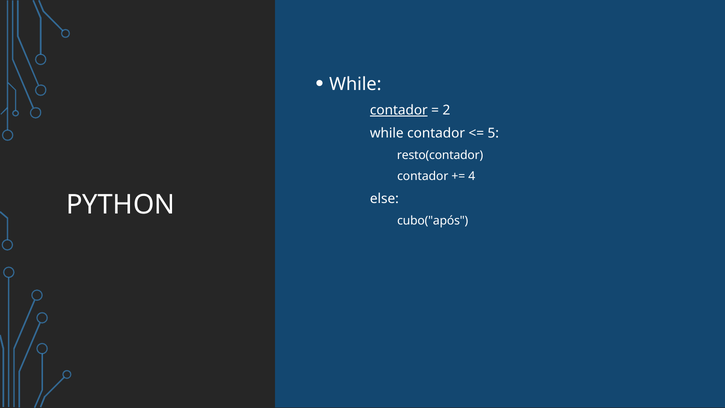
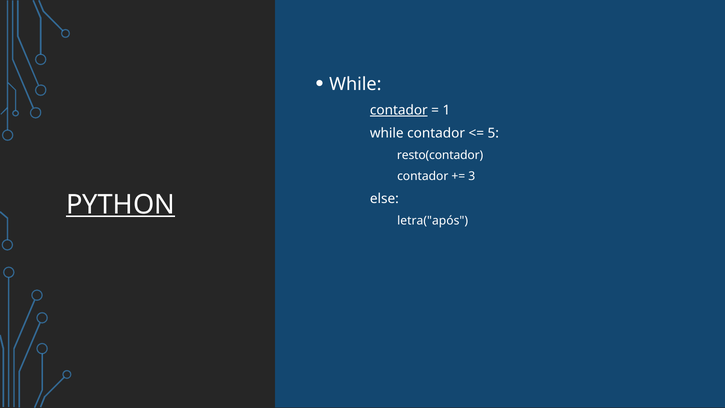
2: 2 -> 1 (446, 110)
4: 4 -> 3 (472, 176)
PYTHON underline: none -> present (120, 205)
cubo("após: cubo("após -> letra("após (433, 221)
